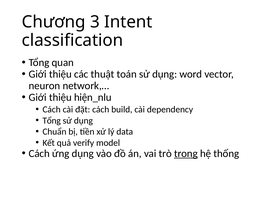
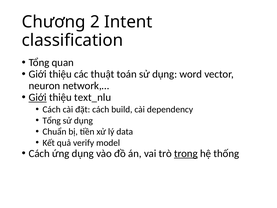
3: 3 -> 2 (95, 22)
Giới underline: none -> present (38, 97)
hiện_nlu: hiện_nlu -> text_nlu (93, 97)
